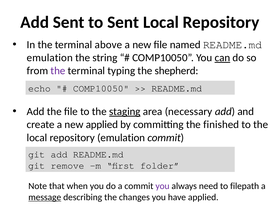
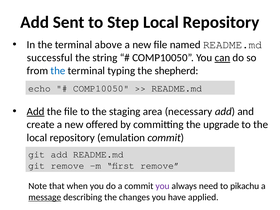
to Sent: Sent -> Step (123, 22)
emulation: emulation -> successful (50, 58)
the colour: purple -> blue (58, 71)
Add underline: none -> present (36, 112)
staging underline: present -> none (125, 112)
new applied: applied -> offered (102, 125)
finished: finished -> upgrade (221, 125)
first folder: folder -> remove (160, 166)
filepath: filepath -> pikachu (245, 186)
